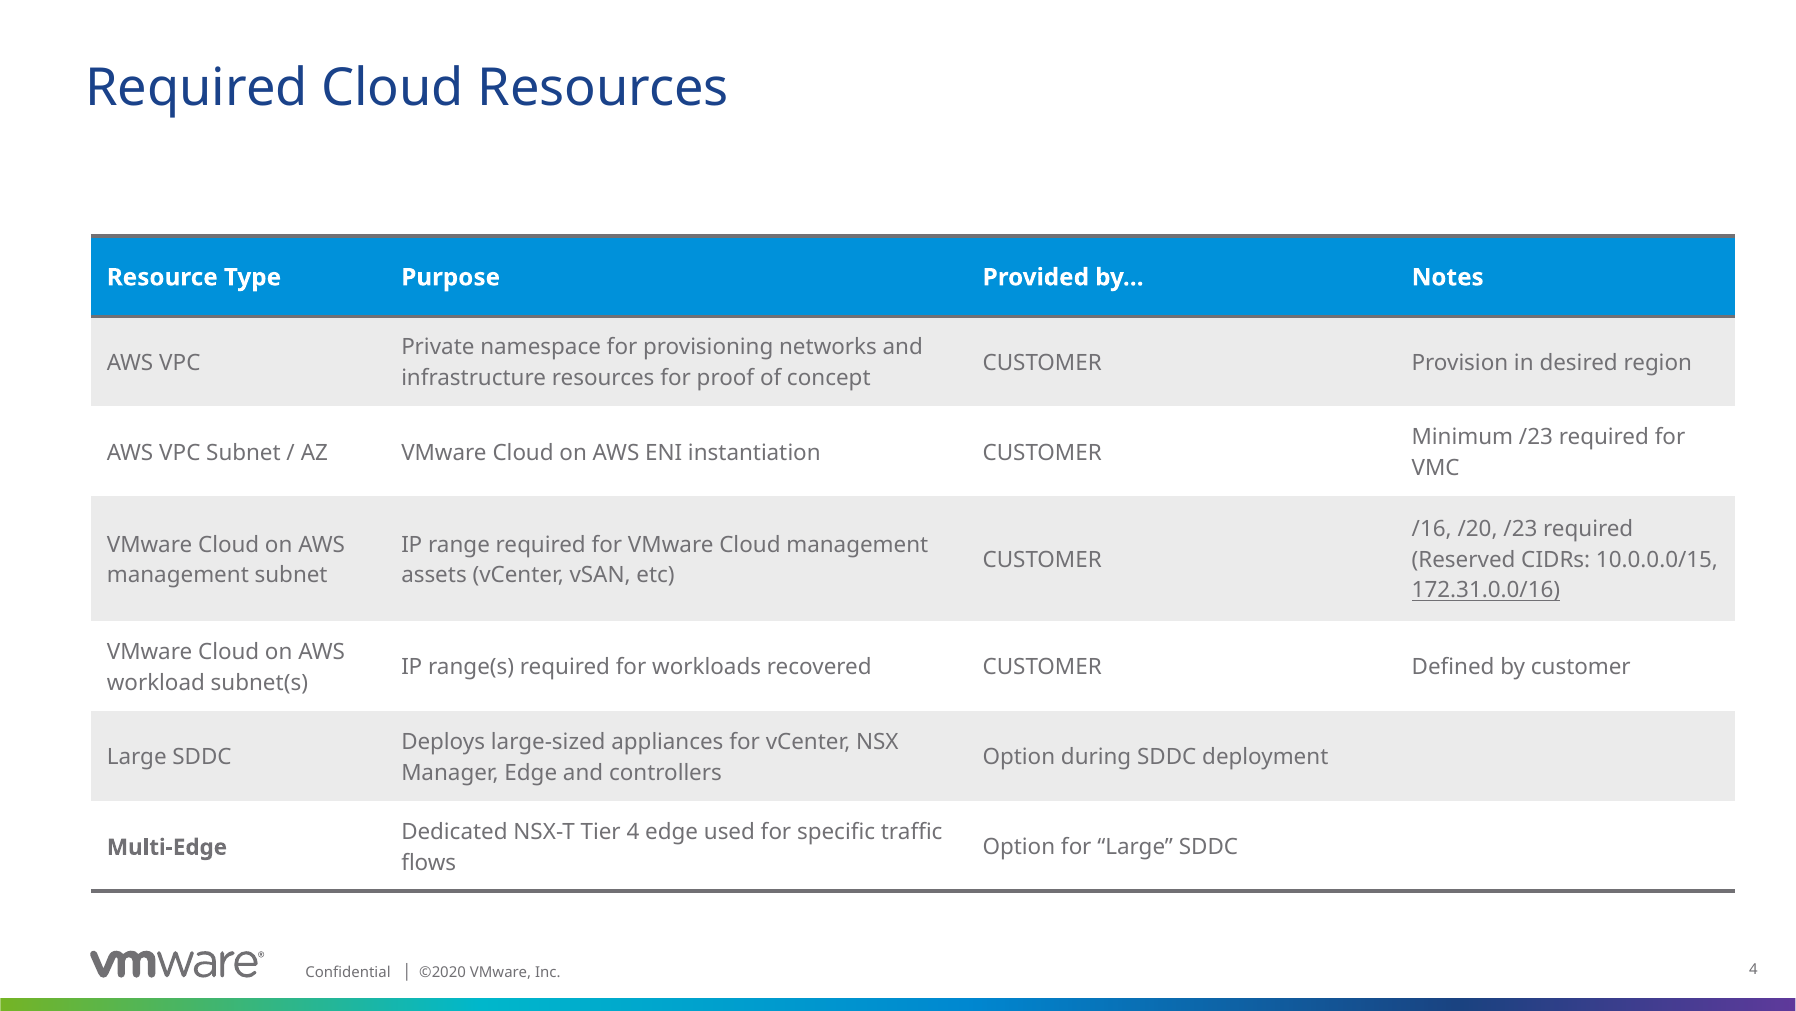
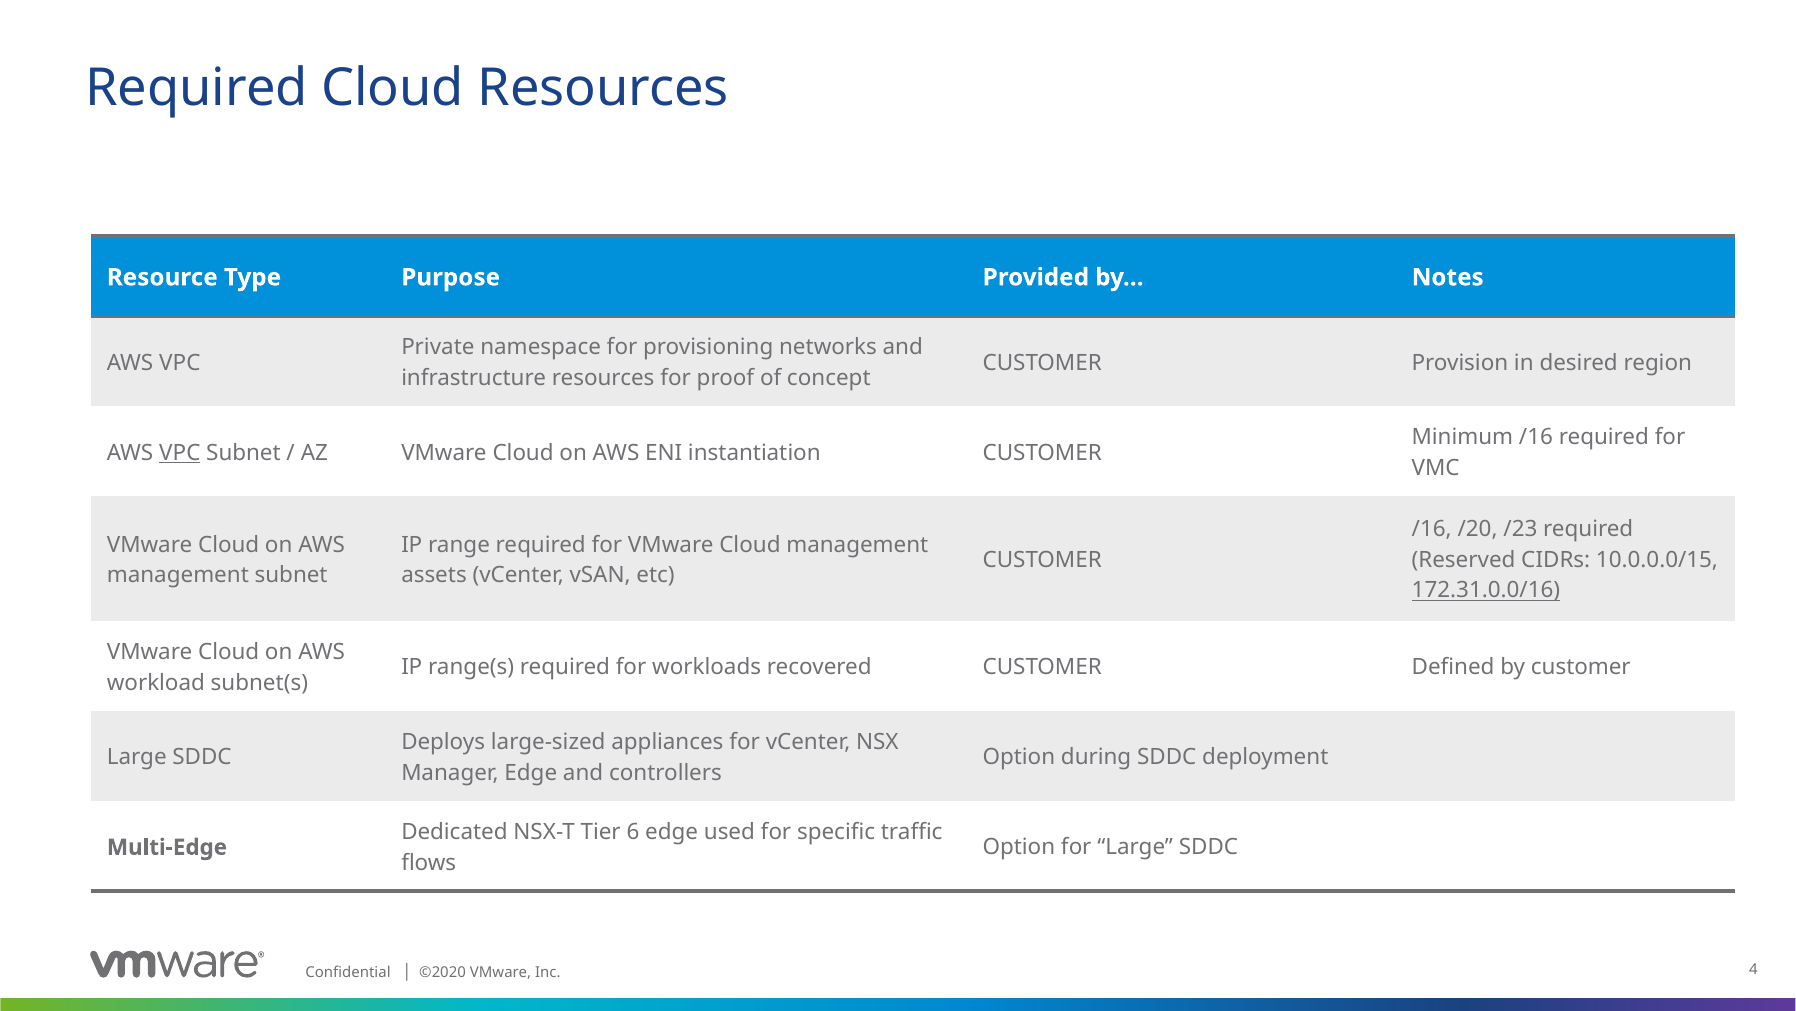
Minimum /23: /23 -> /16 (1536, 437)
VPC underline: none -> present (180, 452)
Tier 4: 4 -> 6 (633, 832)
